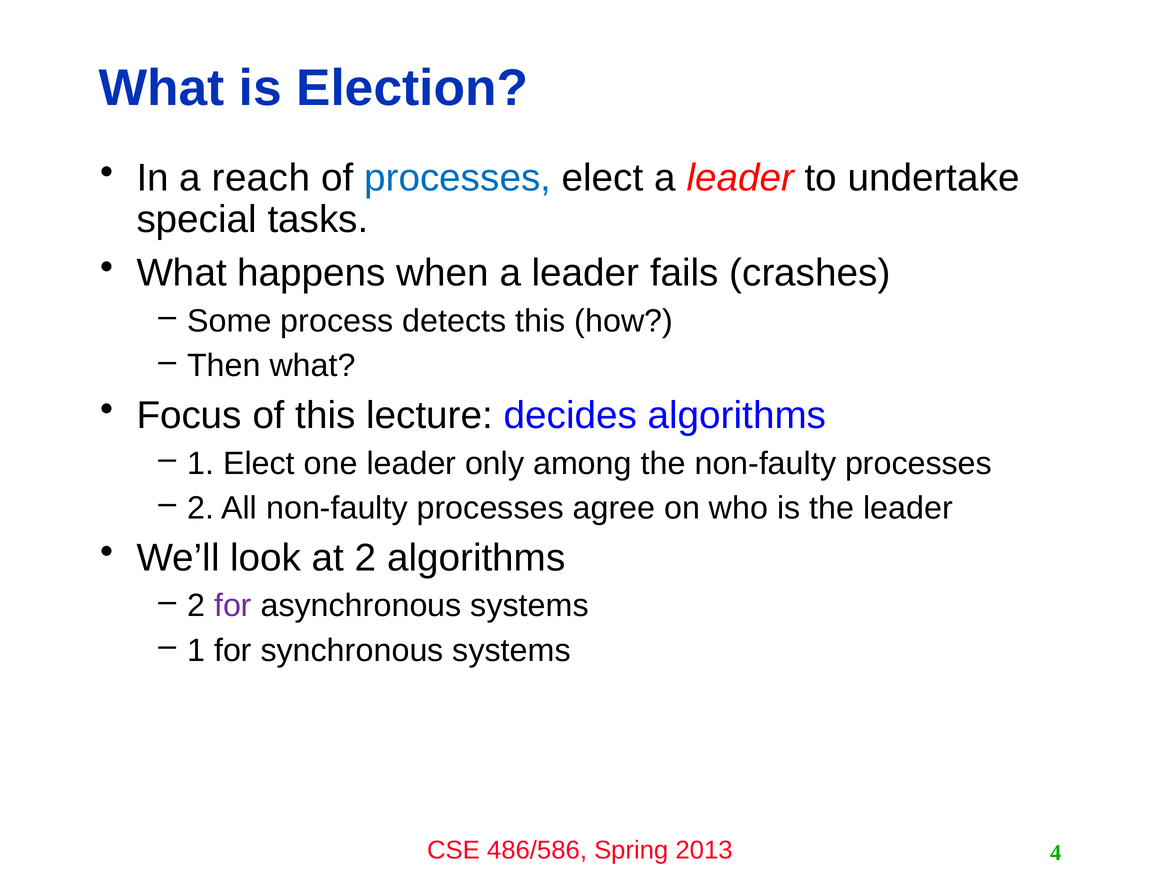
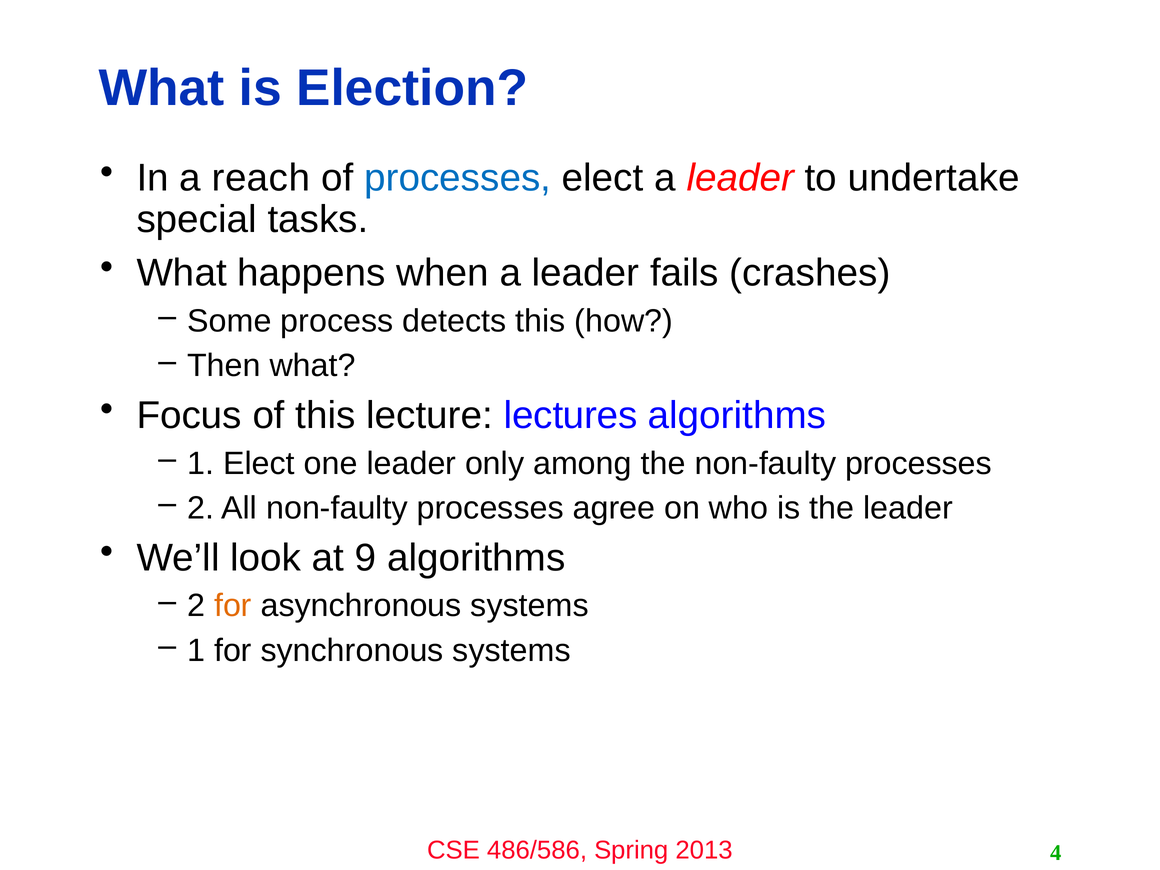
decides: decides -> lectures (571, 415)
at 2: 2 -> 9 (366, 558)
for colour: purple -> orange (233, 606)
